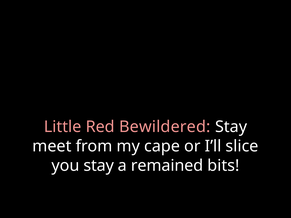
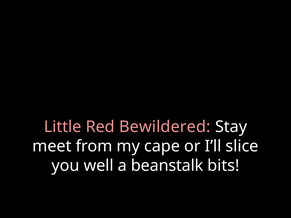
you stay: stay -> well (99, 166)
remained: remained -> beanstalk (167, 166)
